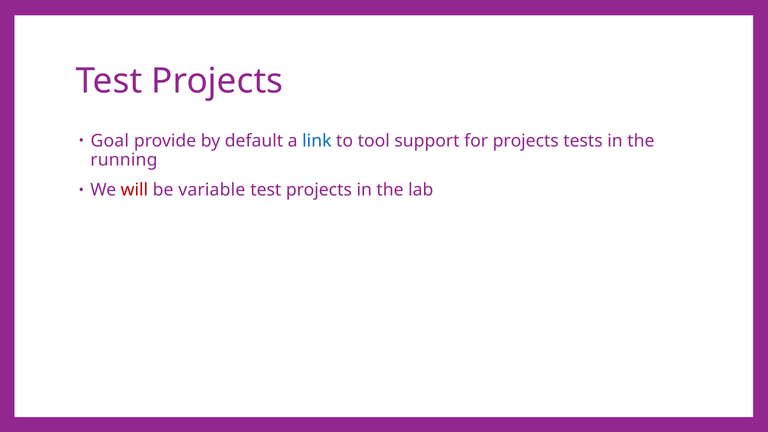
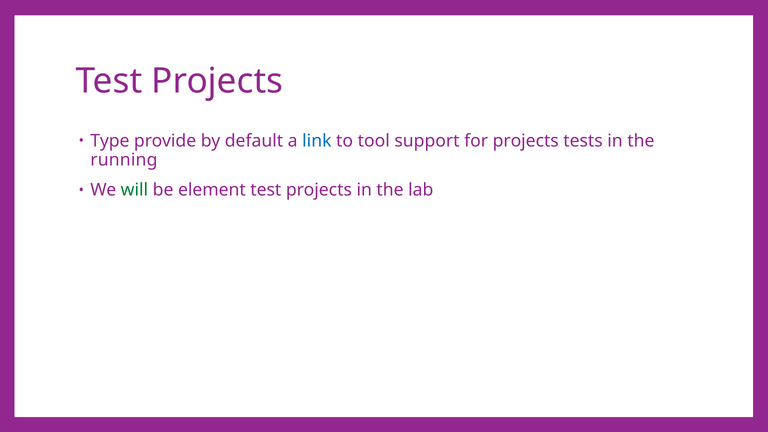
Goal: Goal -> Type (110, 141)
will colour: red -> green (134, 190)
variable: variable -> element (212, 190)
